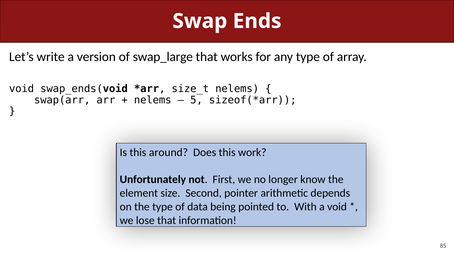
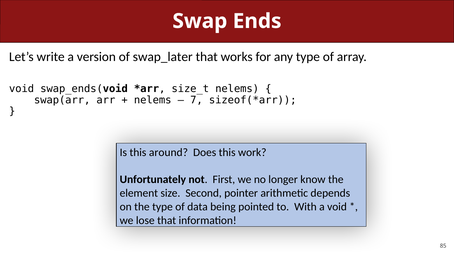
swap_large: swap_large -> swap_later (163, 57)
5: 5 -> 7 (196, 100)
